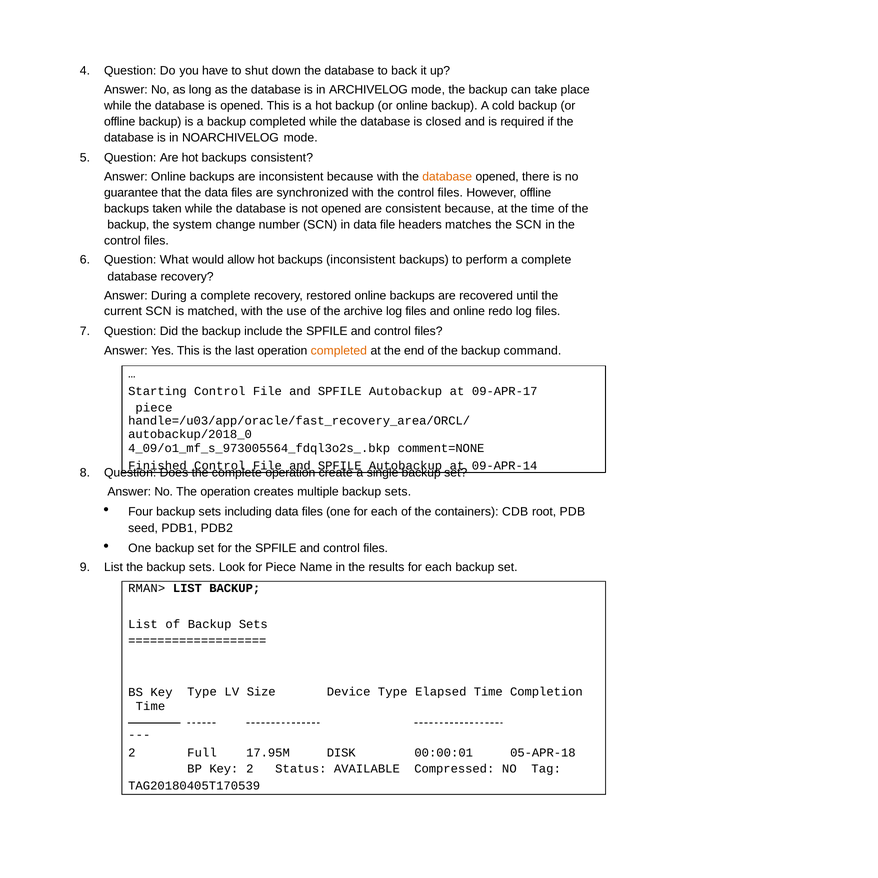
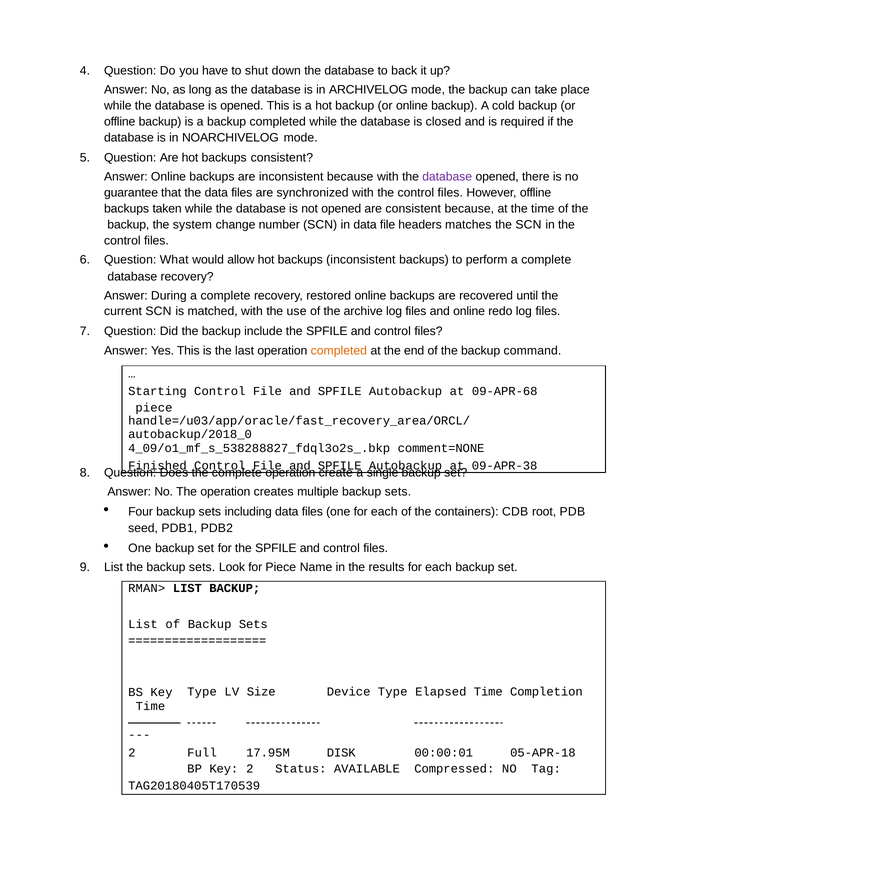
database colour: orange -> purple (447, 177)
09-APR-17: 09-APR-17 -> 09-APR-68 (505, 391)
4_09/o1_mf_s_973005564_fdql3o2s_.bkp: 4_09/o1_mf_s_973005564_fdql3o2s_.bkp -> 4_09/o1_mf_s_538288827_fdql3o2s_.bkp (259, 448)
09-APR-14: 09-APR-14 -> 09-APR-38 (505, 466)
